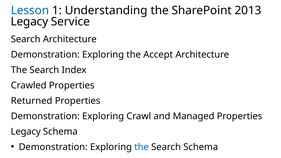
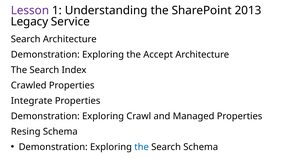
Lesson colour: blue -> purple (30, 10)
Returned: Returned -> Integrate (32, 101)
Legacy: Legacy -> Resing (26, 132)
